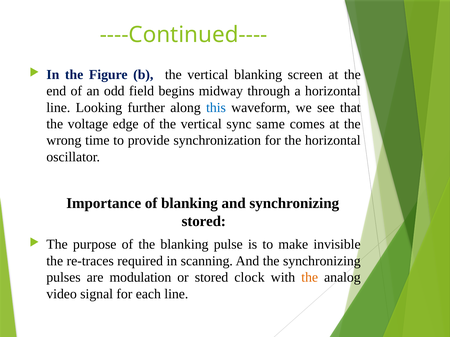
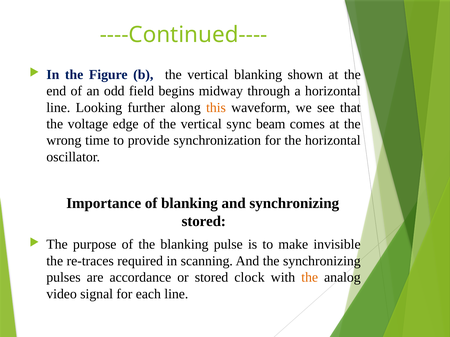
screen: screen -> shown (305, 75)
this colour: blue -> orange (216, 108)
same: same -> beam (271, 124)
modulation: modulation -> accordance (140, 278)
